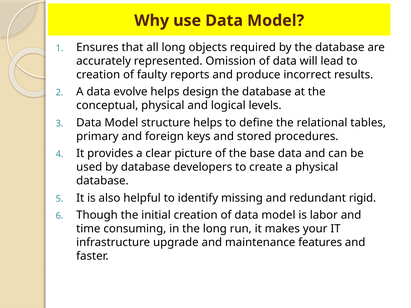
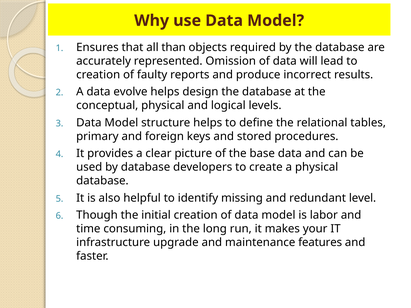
all long: long -> than (174, 47)
rigid: rigid -> level (363, 198)
